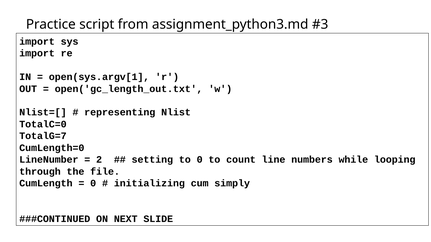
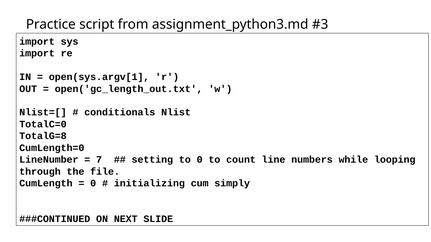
representing: representing -> conditionals (120, 113)
TotalG=7: TotalG=7 -> TotalG=8 (43, 136)
2: 2 -> 7 (99, 160)
